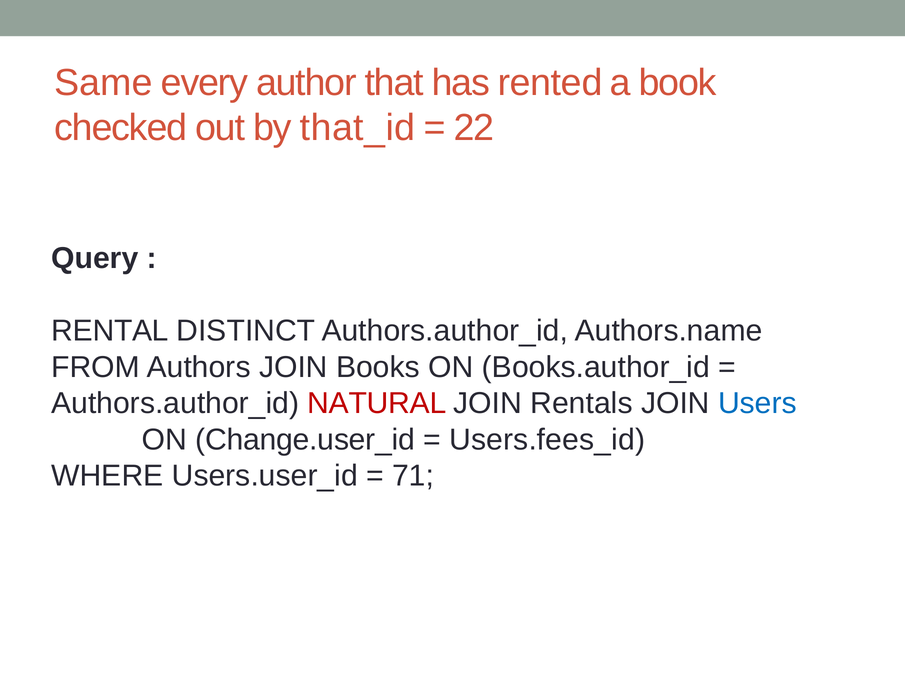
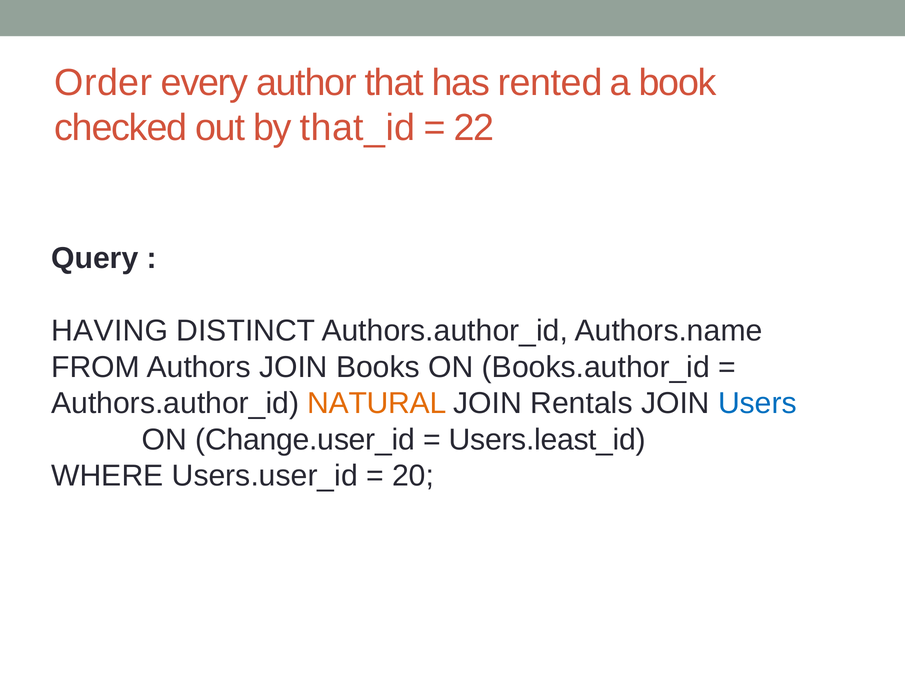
Same: Same -> Order (103, 83)
RENTAL: RENTAL -> HAVING (110, 331)
NATURAL colour: red -> orange (377, 403)
Users.fees_id: Users.fees_id -> Users.least_id (547, 439)
71: 71 -> 20 (413, 476)
